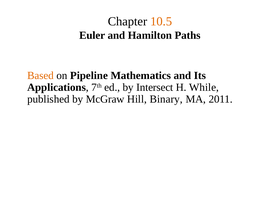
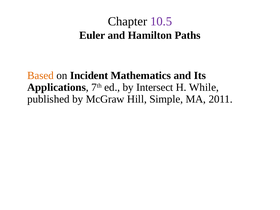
10.5 colour: orange -> purple (161, 21)
Pipeline: Pipeline -> Incident (89, 76)
Binary: Binary -> Simple (166, 99)
